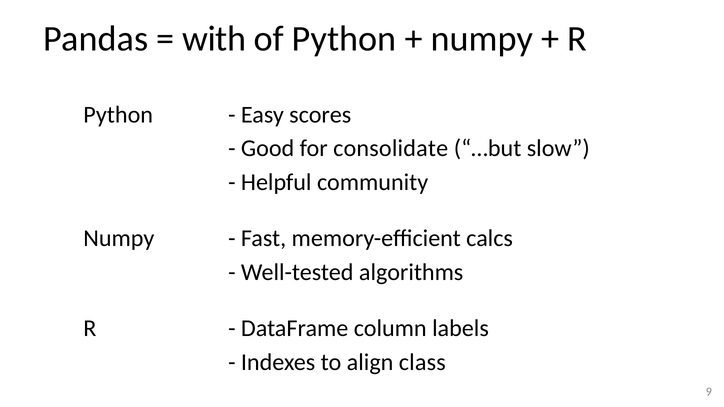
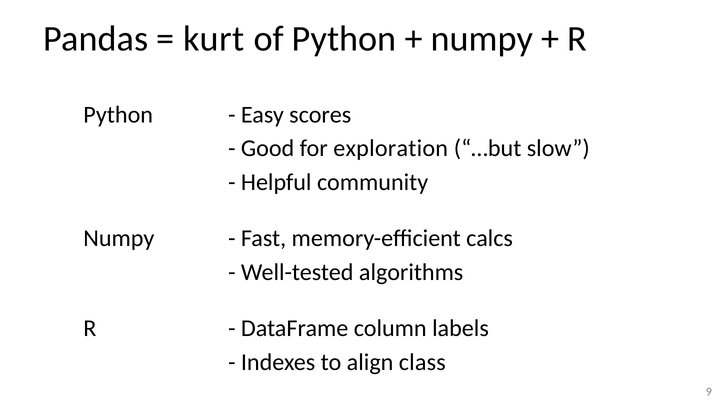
with: with -> kurt (214, 39)
consolidate: consolidate -> exploration (391, 149)
